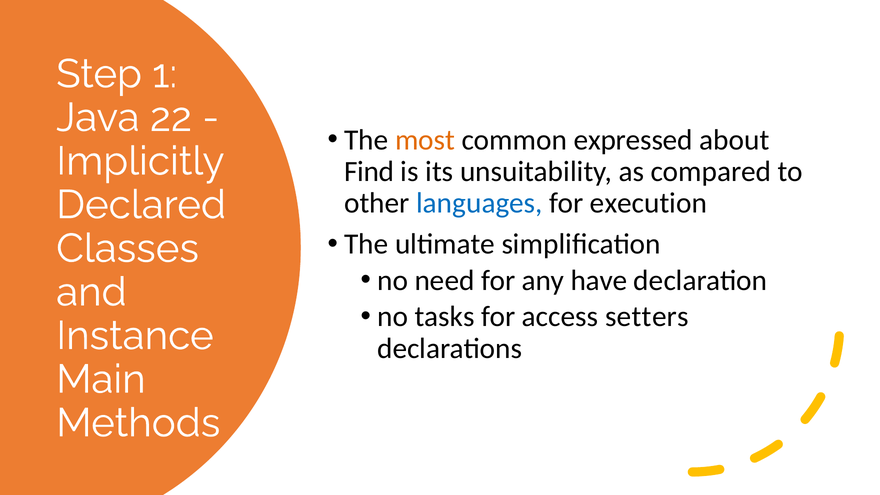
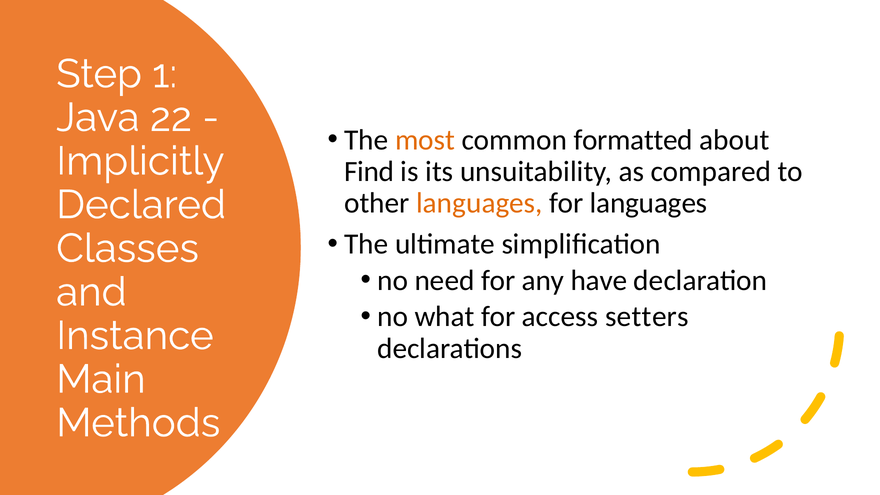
expressed: expressed -> formatted (633, 140)
languages colour: blue -> orange (479, 203)
for execution: execution -> languages (649, 203)
tasks: tasks -> what (445, 317)
